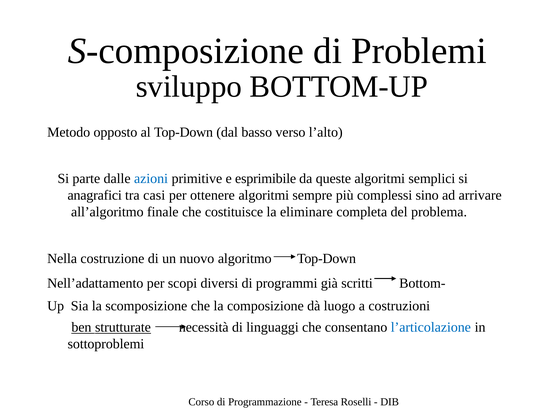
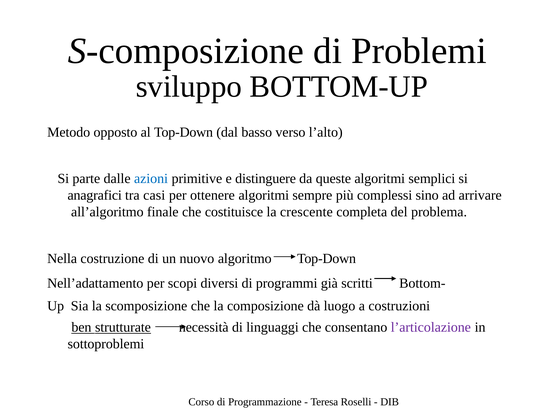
esprimibile: esprimibile -> distinguere (266, 179)
eliminare: eliminare -> crescente (306, 212)
l’articolazione colour: blue -> purple (431, 327)
